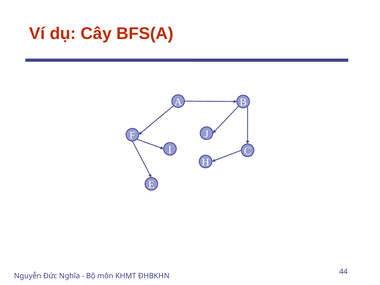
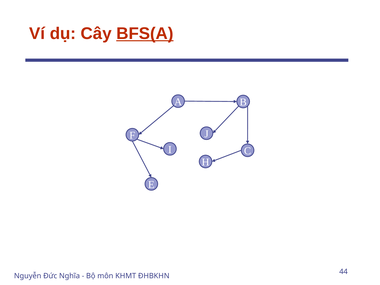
BFS(A underline: none -> present (145, 33)
